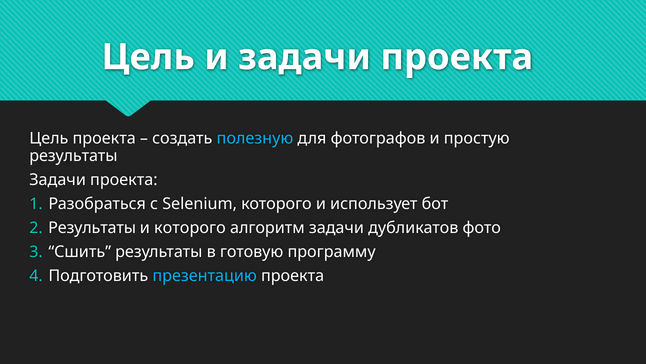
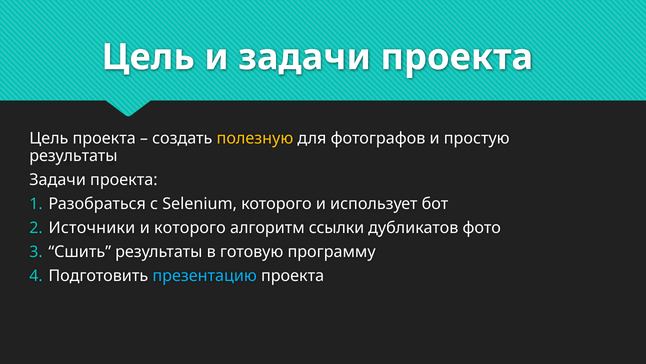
полезную colour: light blue -> yellow (255, 138)
Результаты: Результаты -> Источники (92, 227)
алгоритм задачи: задачи -> ссылки (337, 227)
